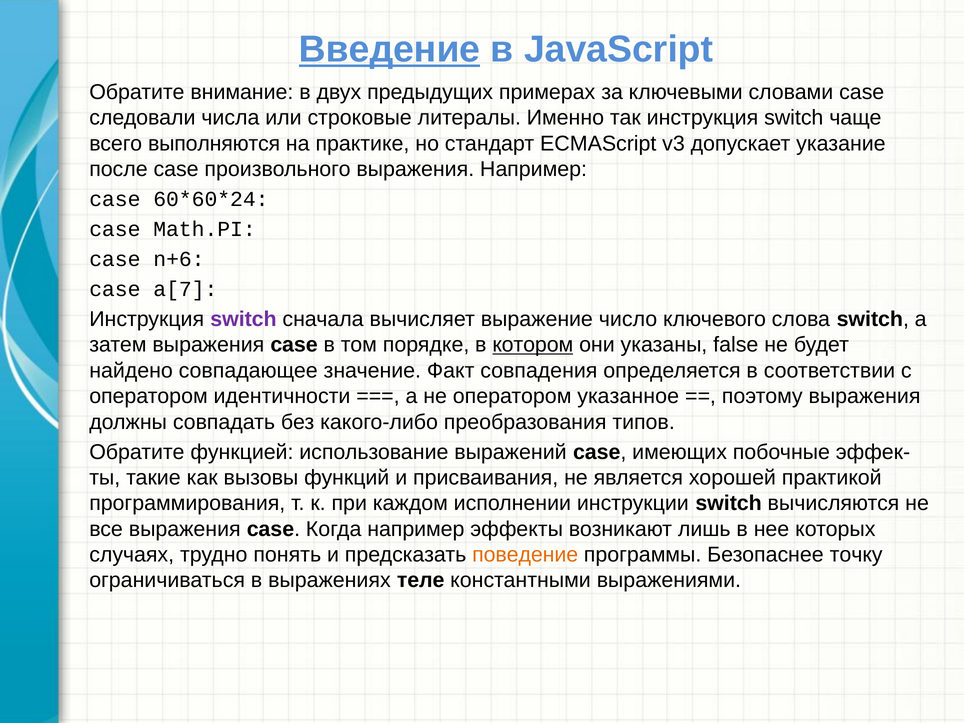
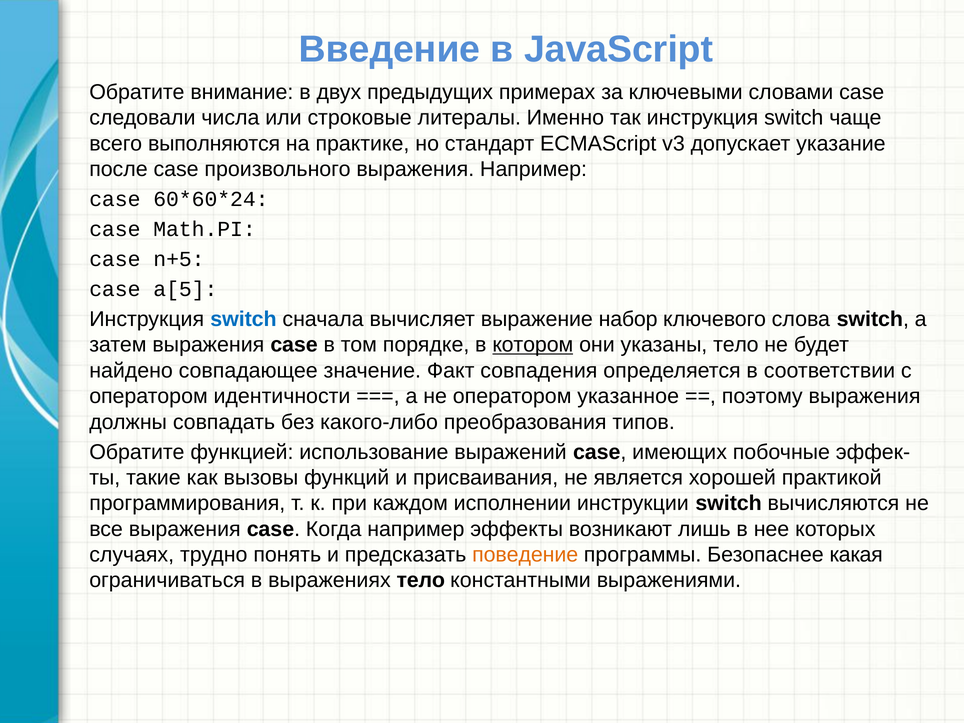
Введение underline: present -> none (390, 50)
n+6: n+6 -> n+5 (179, 259)
a[7: a[7 -> a[5 (185, 289)
switch colour: purple -> blue (243, 319)
число: число -> набор (628, 319)
указаны false: false -> тело (736, 345)
точку: точку -> какая (856, 555)
выражениях теле: теле -> тело (421, 580)
